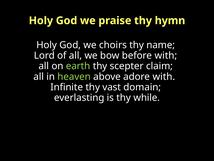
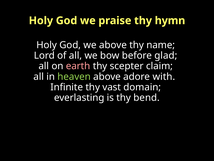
we choirs: choirs -> above (113, 45)
before with: with -> glad (166, 55)
earth colour: light green -> pink (78, 66)
while: while -> bend (147, 97)
